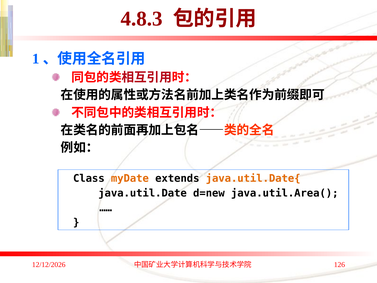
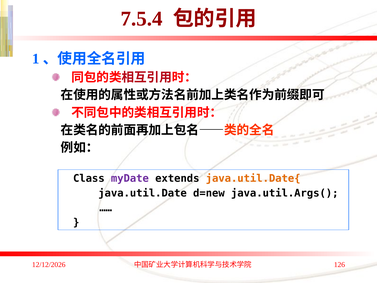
4.8.3: 4.8.3 -> 7.5.4 (142, 19)
myDate colour: orange -> purple (130, 178)
java.util.Area(: java.util.Area( -> java.util.Args( (285, 193)
